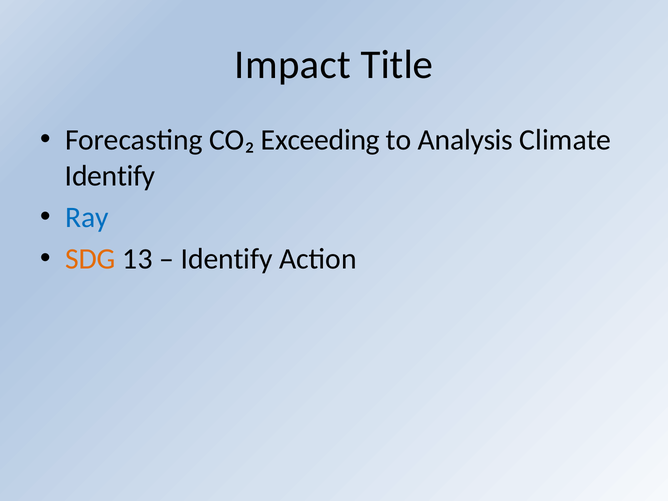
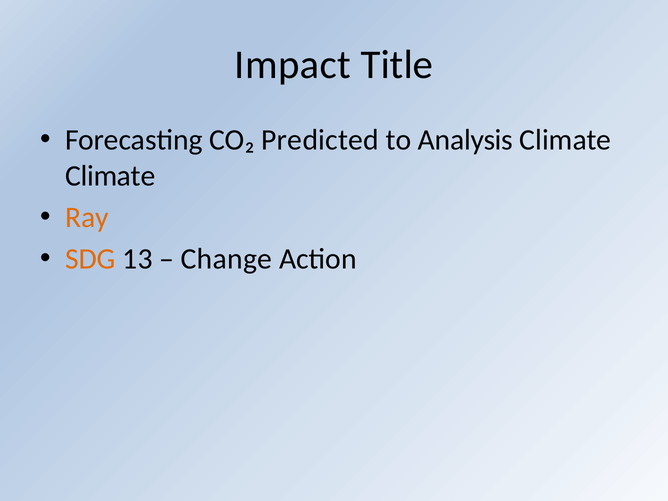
Exceeding: Exceeding -> Predicted (320, 140)
Identify: Identify -> Climate (110, 176)
Ray colour: blue -> orange (87, 217)
Identify: Identify -> Change (226, 259)
